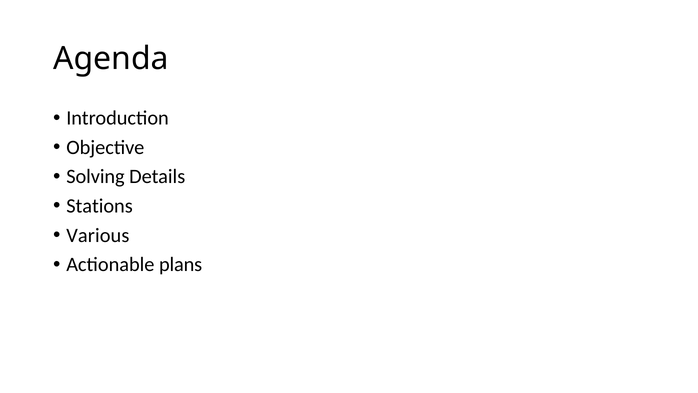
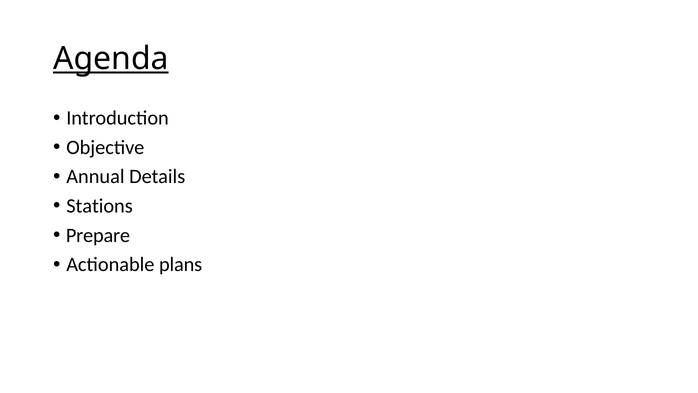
Agenda underline: none -> present (111, 59)
Solving: Solving -> Annual (95, 177)
Various: Various -> Prepare (98, 235)
